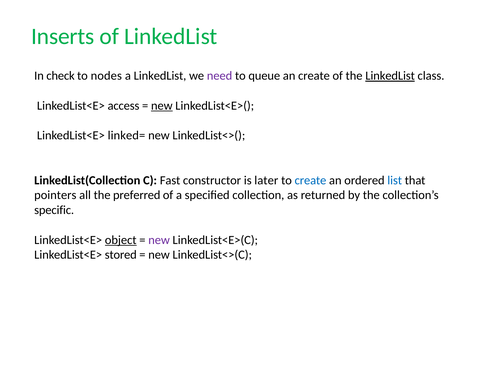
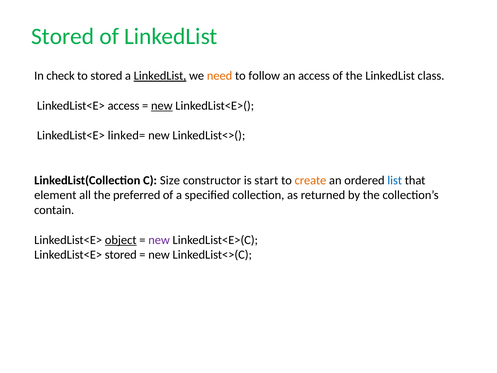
Inserts: Inserts -> Stored (63, 36)
to nodes: nodes -> stored (106, 76)
LinkedList underline: none -> present (160, 76)
need colour: purple -> orange (220, 76)
queue: queue -> follow (264, 76)
an create: create -> access (314, 76)
LinkedList underline: present -> none (390, 76)
Fast: Fast -> Size (170, 180)
later: later -> start (266, 180)
create colour: blue -> orange (310, 180)
pointers: pointers -> element (55, 195)
specific: specific -> contain (54, 210)
